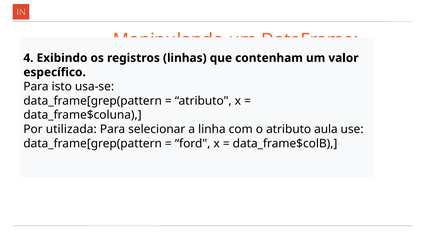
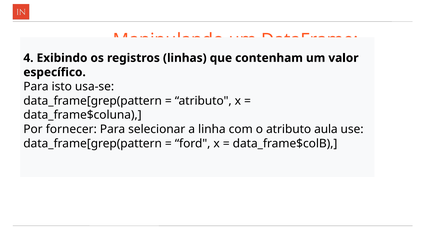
utilizada: utilizada -> fornecer (71, 130)
